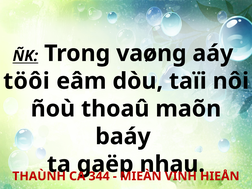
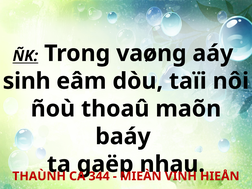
töôi: töôi -> sinh (27, 81)
